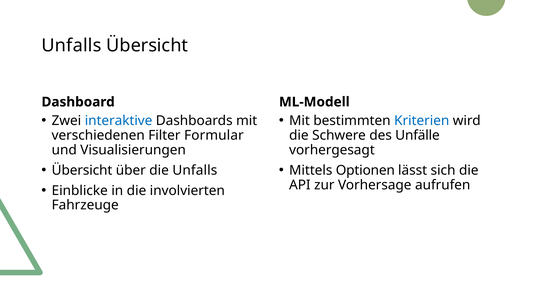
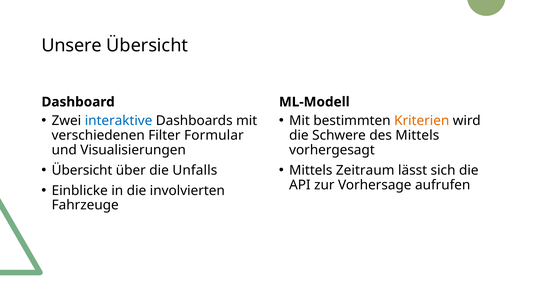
Unfalls: Unfalls -> Unsere (72, 46)
Kriterien colour: blue -> orange (422, 121)
des Unfälle: Unfälle -> Mittels (417, 136)
Optionen: Optionen -> Zeitraum (365, 170)
